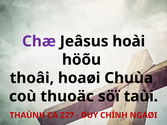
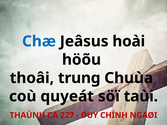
Chæ colour: purple -> blue (39, 41)
hoaøi: hoaøi -> trung (79, 78)
thuoäc: thuoäc -> quyeát (67, 97)
